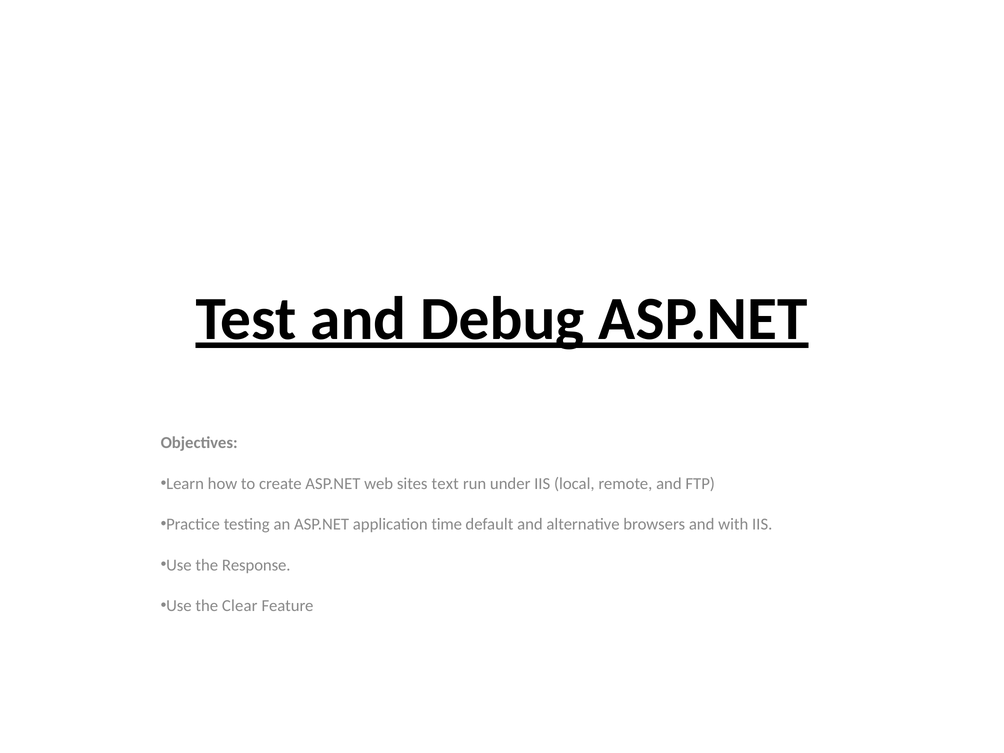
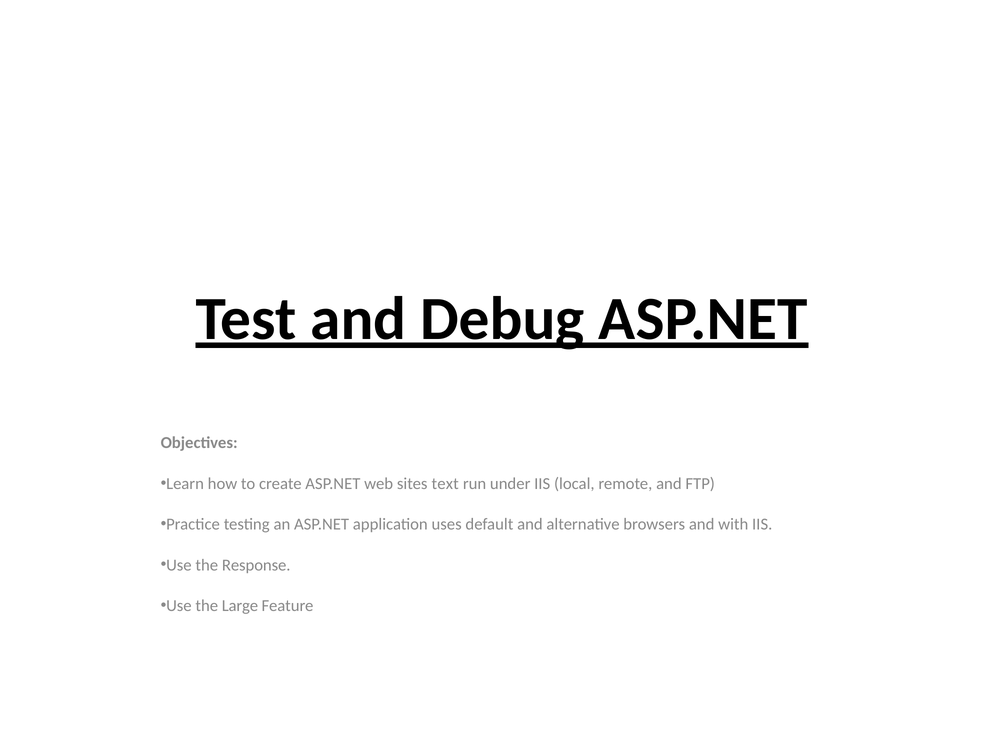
time: time -> uses (447, 524)
Clear: Clear -> Large (240, 606)
